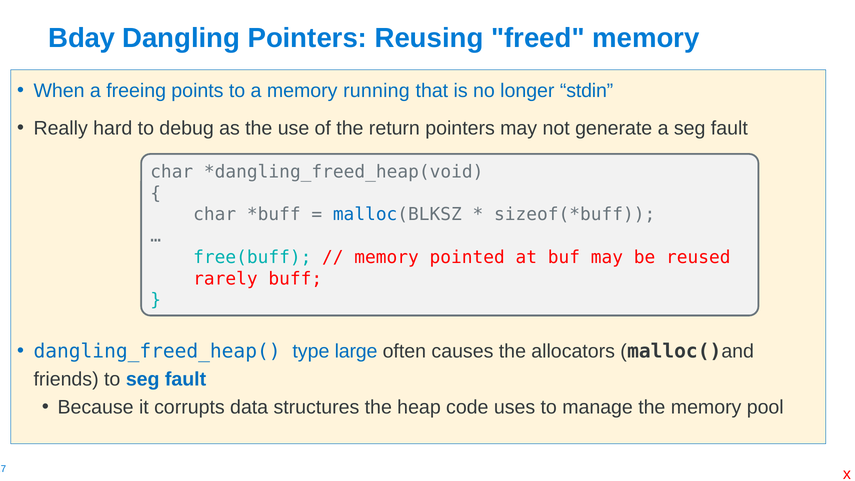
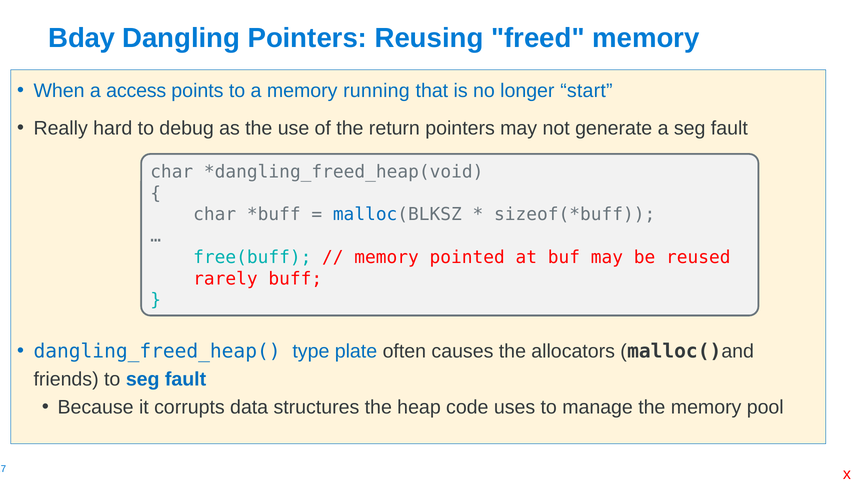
freeing: freeing -> access (136, 91)
stdin: stdin -> start (586, 91)
large: large -> plate (356, 351)
